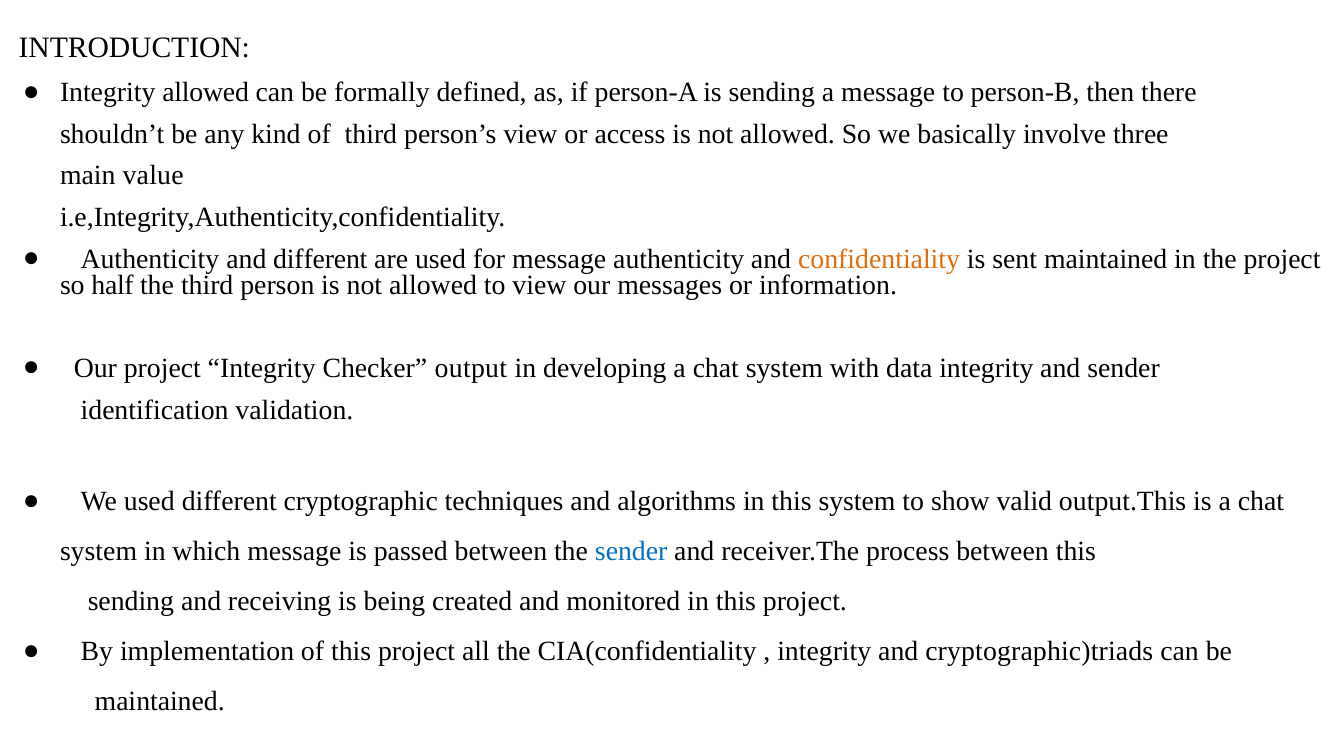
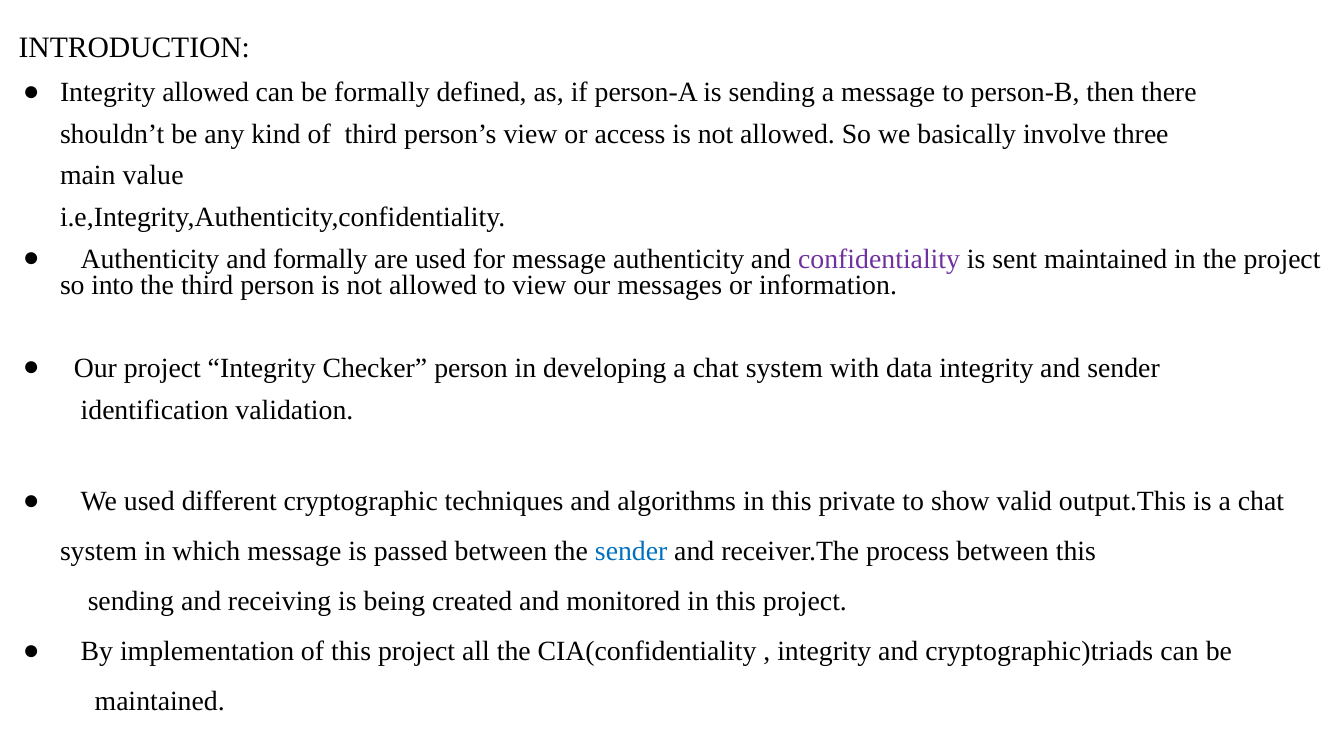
and different: different -> formally (320, 259)
confidentiality colour: orange -> purple (879, 259)
half: half -> into (113, 285)
Checker output: output -> person (471, 368)
this system: system -> private (857, 501)
